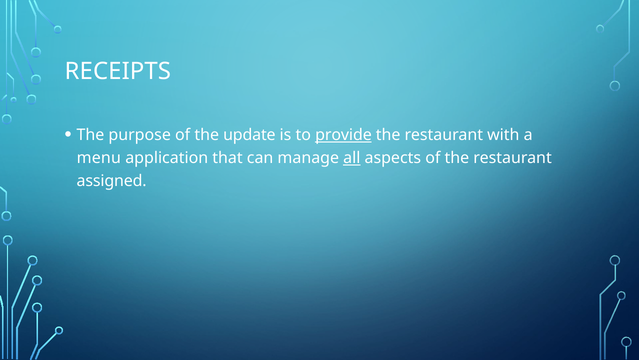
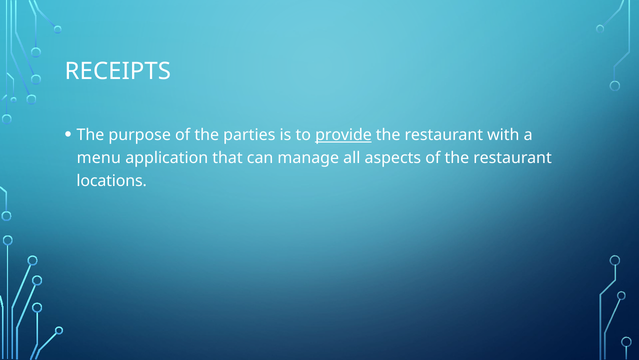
update: update -> parties (249, 135)
all underline: present -> none (352, 158)
assigned: assigned -> locations (112, 181)
